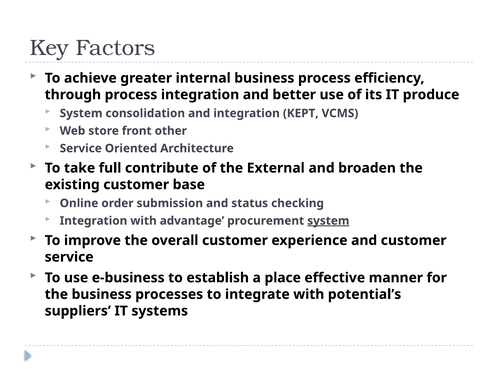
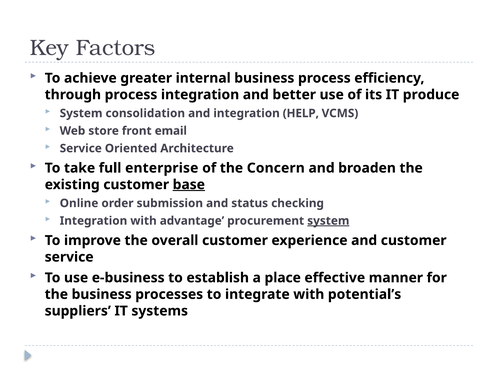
KEPT: KEPT -> HELP (301, 113)
other: other -> email (171, 131)
contribute: contribute -> enterprise (162, 168)
External: External -> Concern (276, 168)
base underline: none -> present (189, 185)
